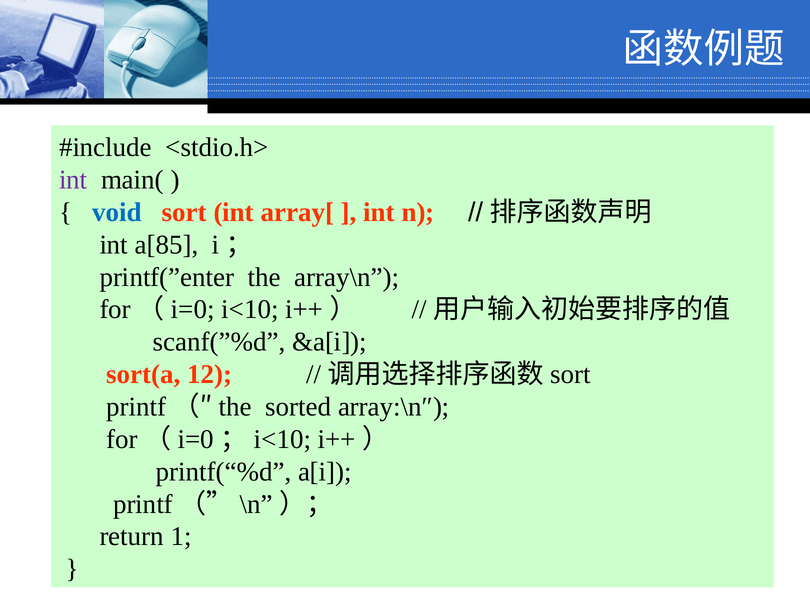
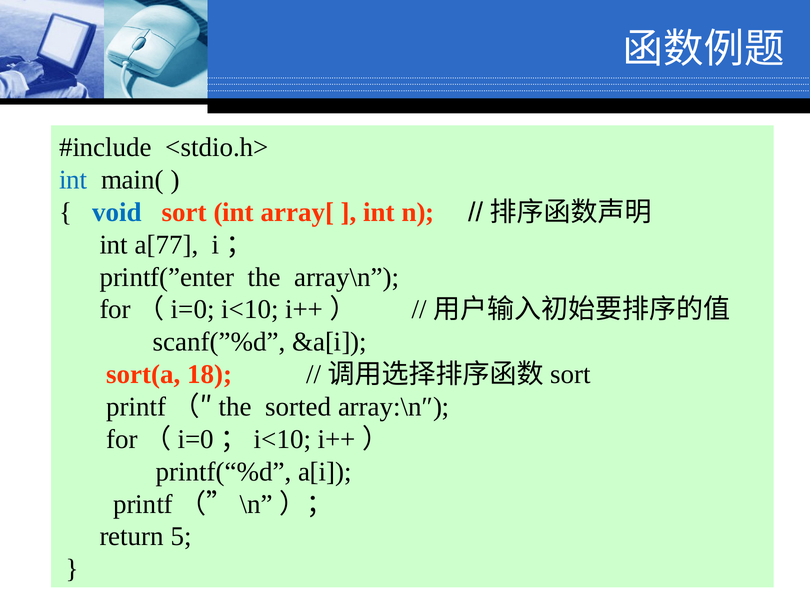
int colour: purple -> blue (73, 180)
a[85: a[85 -> a[77 (167, 245)
12: 12 -> 18 (210, 374)
1: 1 -> 5 (181, 536)
